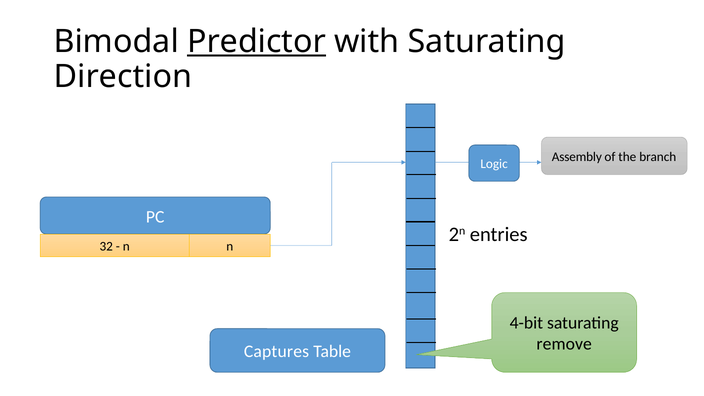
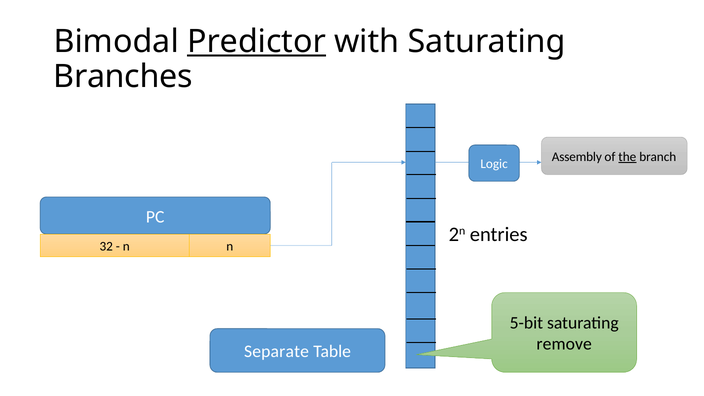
Direction: Direction -> Branches (123, 77)
the underline: none -> present (627, 157)
4-bit: 4-bit -> 5-bit (526, 323)
Captures: Captures -> Separate (276, 352)
